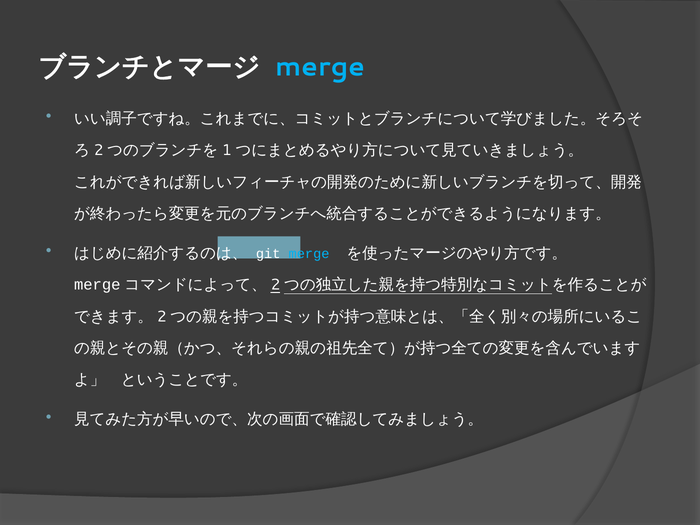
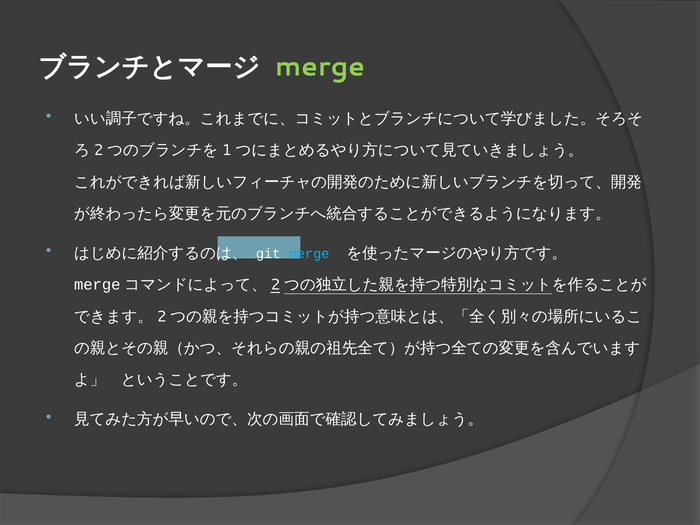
merge colour: light blue -> light green (320, 67)
